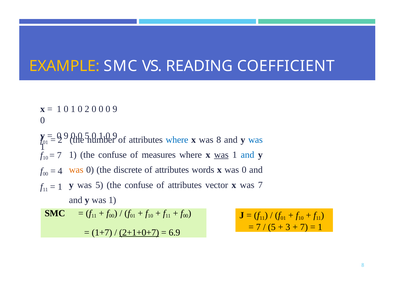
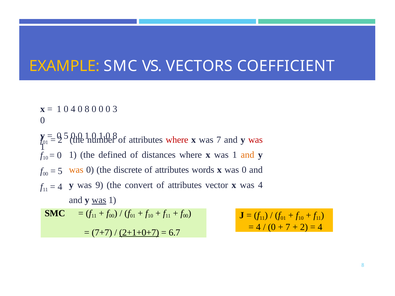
READING: READING -> VECTORS (199, 66)
1 0 1: 1 -> 4 (73, 109)
2: 2 -> 8 (87, 109)
0 0 9: 9 -> 3 (115, 109)
9: 9 -> 5 (66, 136)
5: 5 -> 1 (87, 136)
9: 9 -> 8 (115, 136)
where colour: blue -> red (177, 140)
was 8: 8 -> 7 (219, 140)
was colour: blue -> red (256, 140)
1 the confuse: confuse -> defined (112, 155)
measures: measures -> distances (159, 155)
was underline: present -> none (221, 155)
and colour: blue -> orange (248, 155)
7: 7 -> 0 (59, 155)
4: 4 -> 5 (60, 171)
was 5: 5 -> 9 (99, 185)
confuse: confuse -> convert (139, 185)
was 7: 7 -> 4 (260, 185)
1: 1 -> 4 (60, 187)
was underline: none -> present (99, 200)
7: 7 -> 4 (258, 227)
5: 5 -> 0 (272, 227)
3: 3 -> 7 (288, 227)
7: 7 -> 2 (304, 227)
1: 1 -> 4 (320, 227)
1+7: 1+7 -> 7+7 (102, 233)
6.9: 6.9 -> 6.7 (174, 233)
